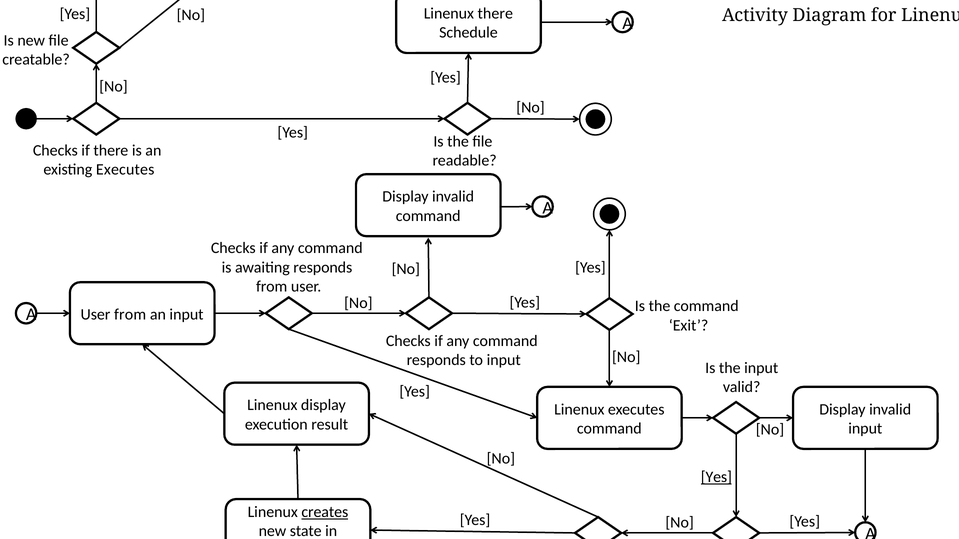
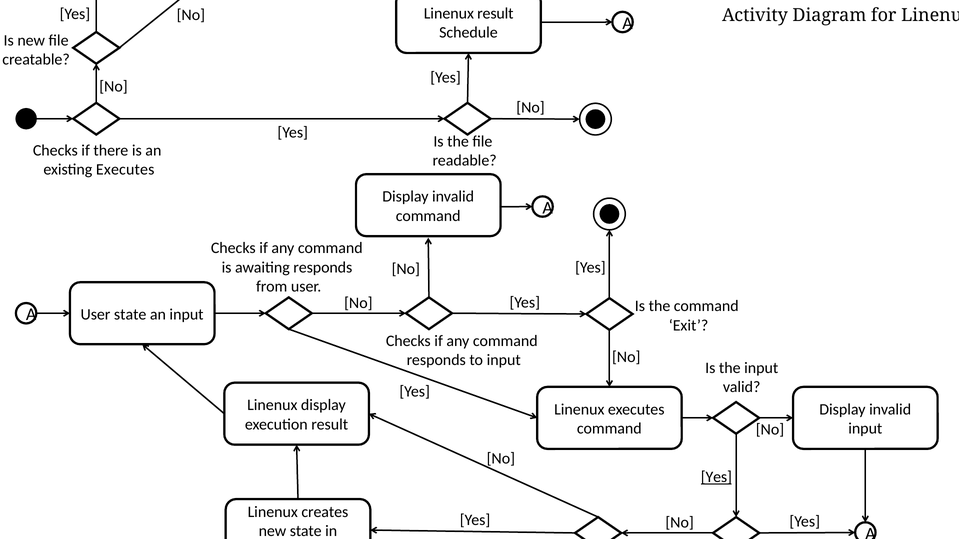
Linenux there: there -> result (495, 14)
User from: from -> state (130, 315)
creates underline: present -> none (325, 512)
